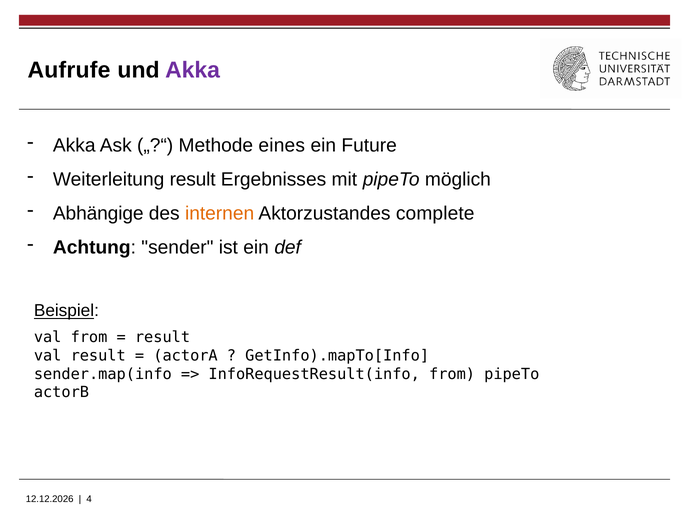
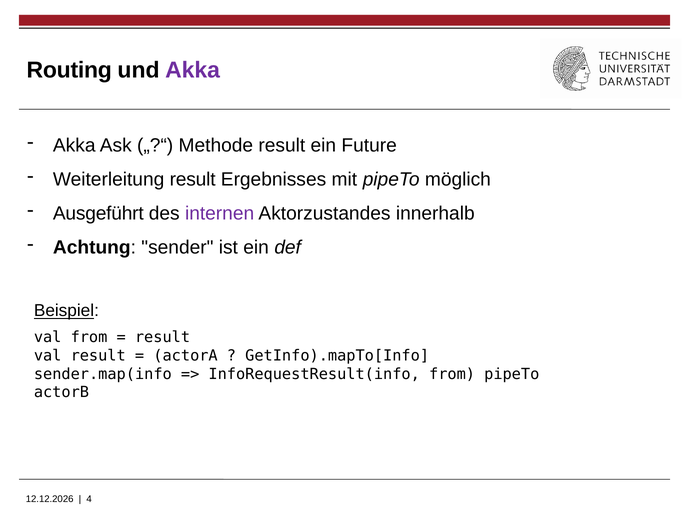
Aufrufe: Aufrufe -> Routing (69, 70)
Methode eines: eines -> result (282, 145)
Abhängige: Abhängige -> Ausgeführt (98, 213)
internen colour: orange -> purple (220, 213)
complete: complete -> innerhalb (435, 213)
